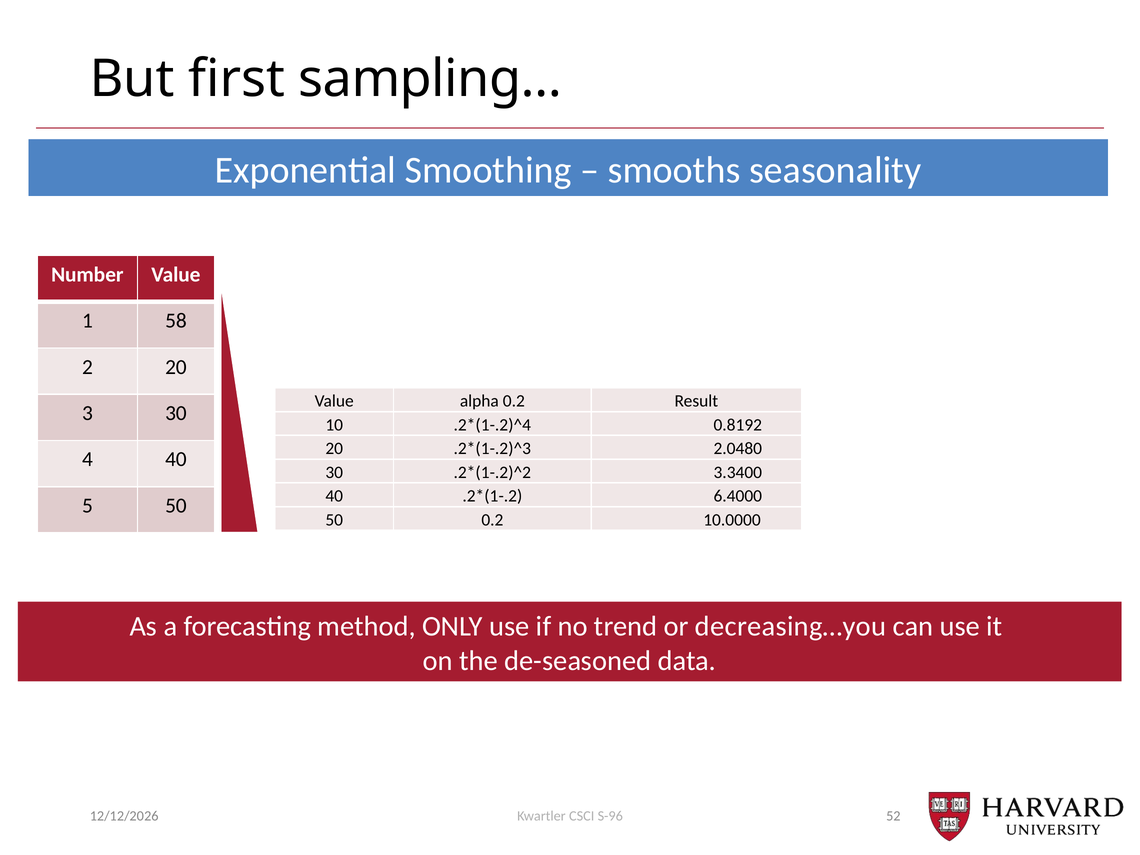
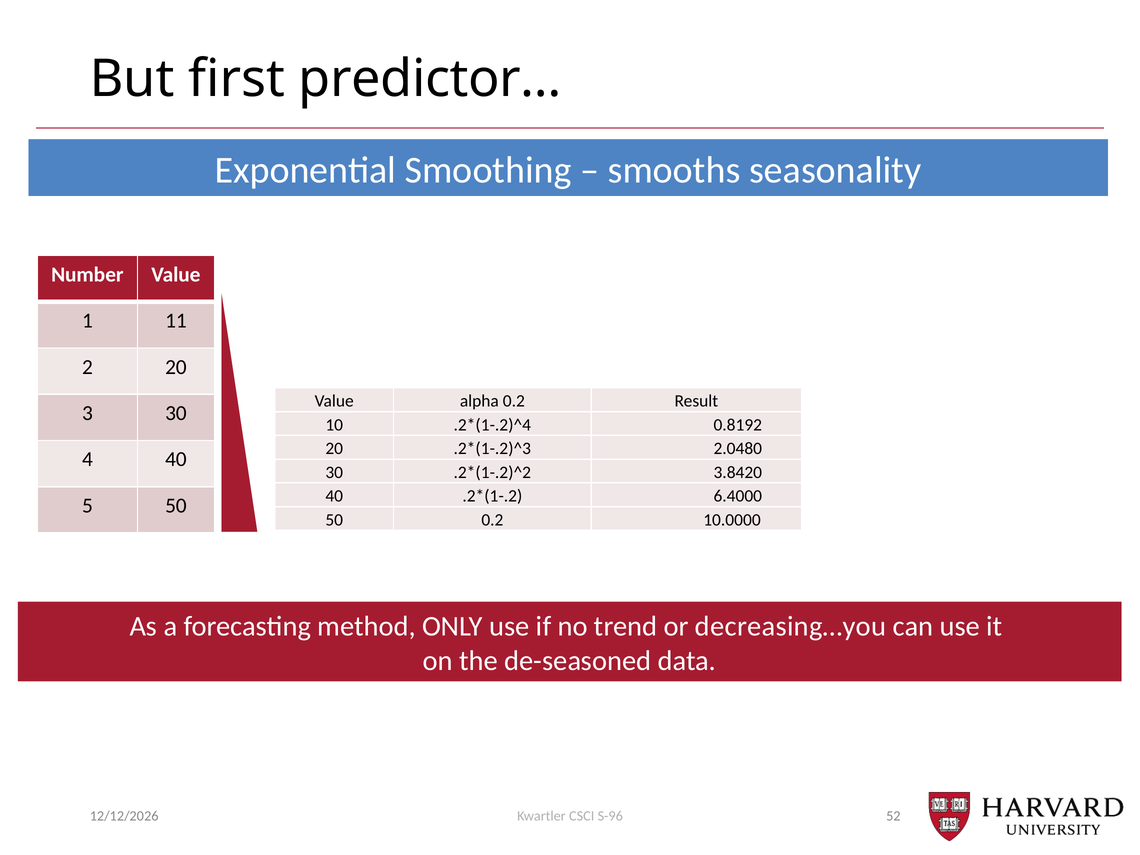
sampling…: sampling… -> predictor… (430, 79)
58: 58 -> 11 (176, 321)
3.3400: 3.3400 -> 3.8420 (738, 472)
